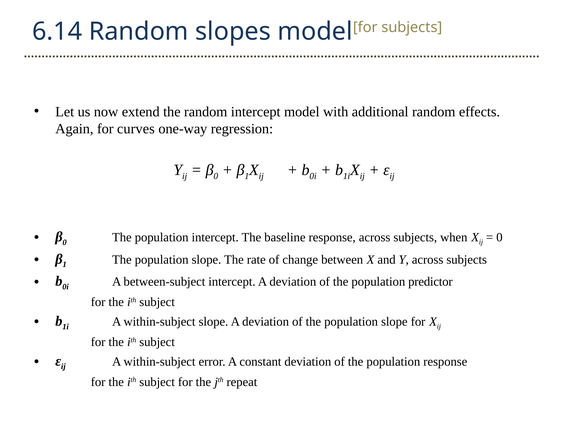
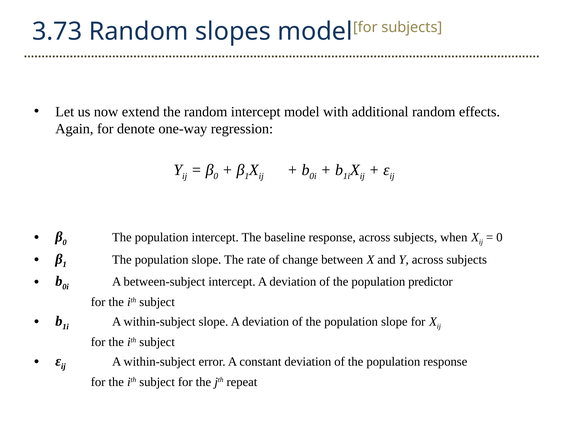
6.14: 6.14 -> 3.73 (57, 31)
curves: curves -> denote (136, 129)
